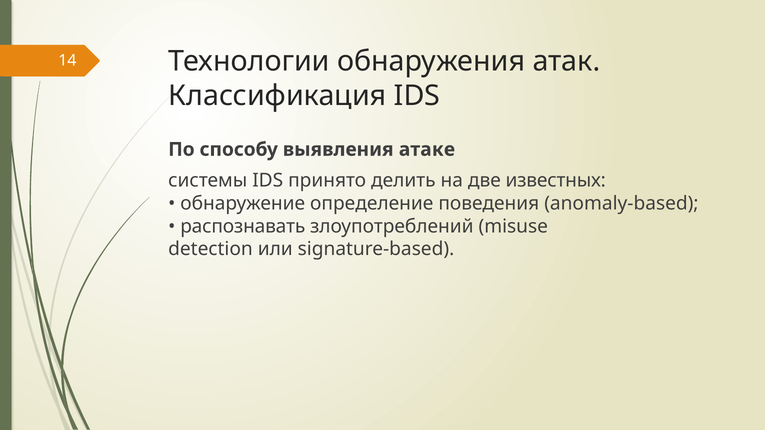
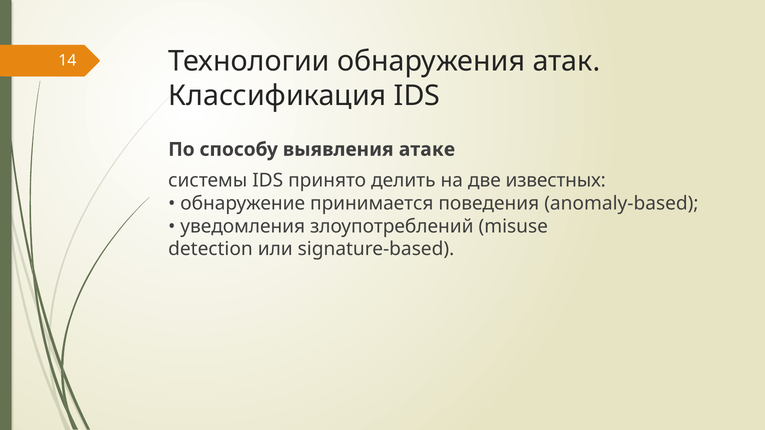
определение: определение -> принимается (372, 203)
распознавать: распознавать -> уведомления (243, 226)
